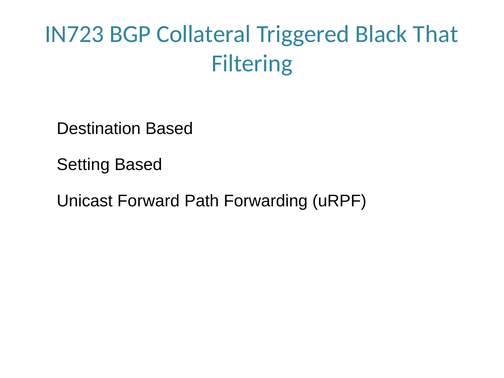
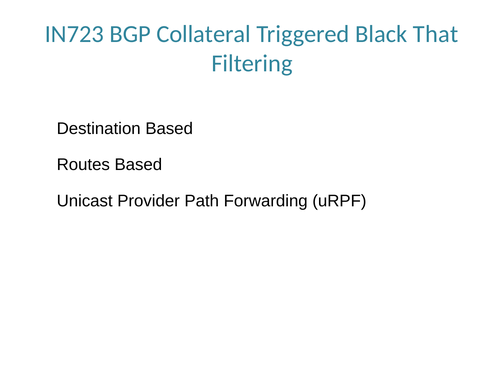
Setting: Setting -> Routes (83, 165)
Forward: Forward -> Provider (149, 201)
